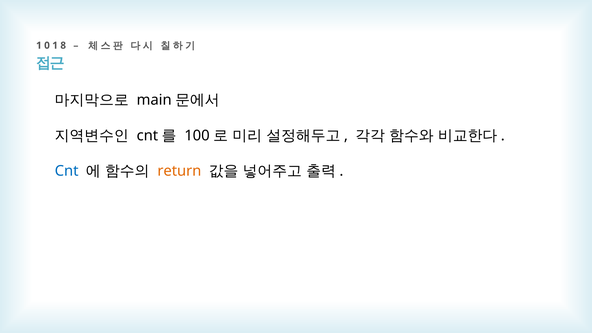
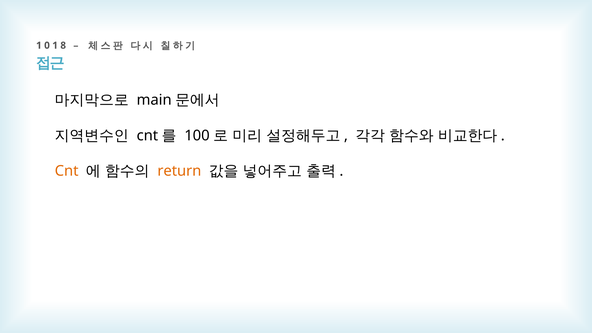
Cnt colour: blue -> orange (67, 171)
